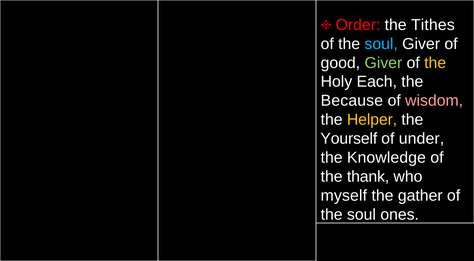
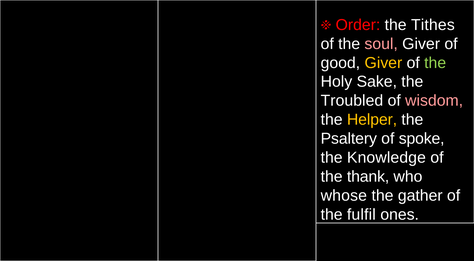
soul colour: light blue -> pink (381, 44)
Giver colour: light green -> yellow (383, 63)
the colour: yellow -> light green (435, 63)
Each: Each -> Sake (377, 82)
Because: Because -> Troubled (352, 101)
Yourself: Yourself -> Psaltery (349, 139)
under: under -> spoke (422, 139)
myself: myself -> whose (344, 195)
soul: soul -> fulfil (361, 214)
